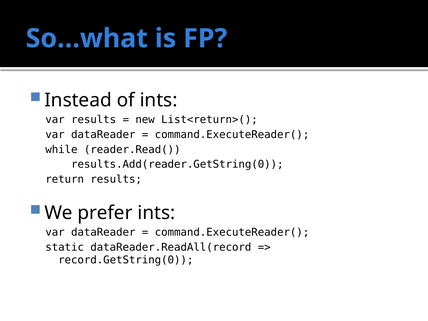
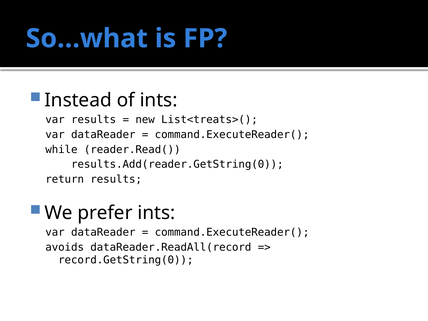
List<return>(: List<return>( -> List<treats>( (209, 120)
static: static -> avoids (65, 247)
